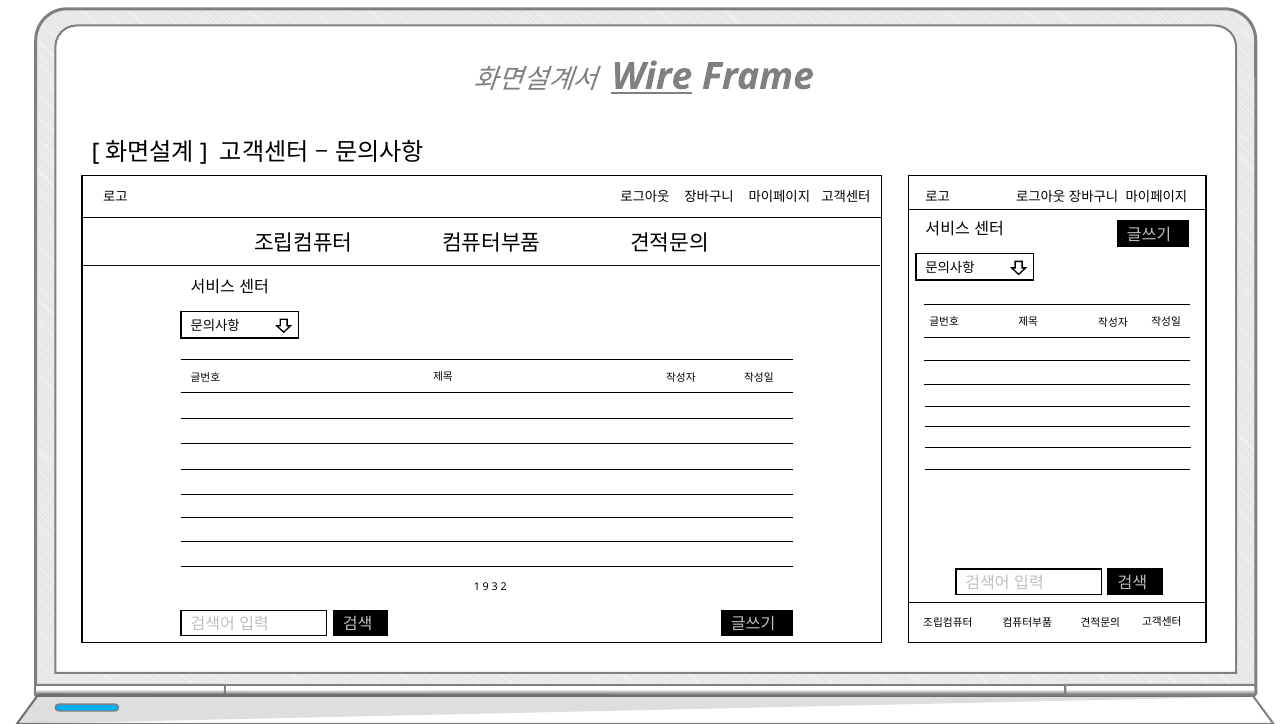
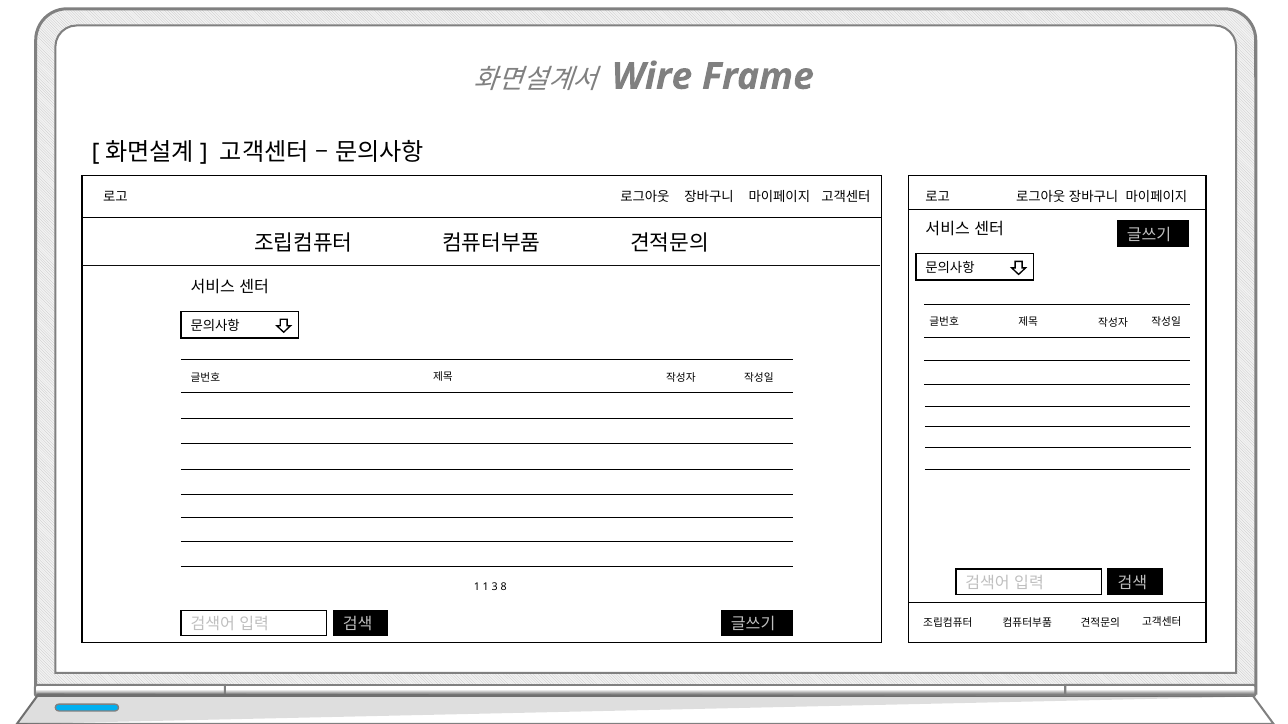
Wire underline: present -> none (652, 77)
1 9: 9 -> 1 (486, 587)
2: 2 -> 8 (504, 587)
